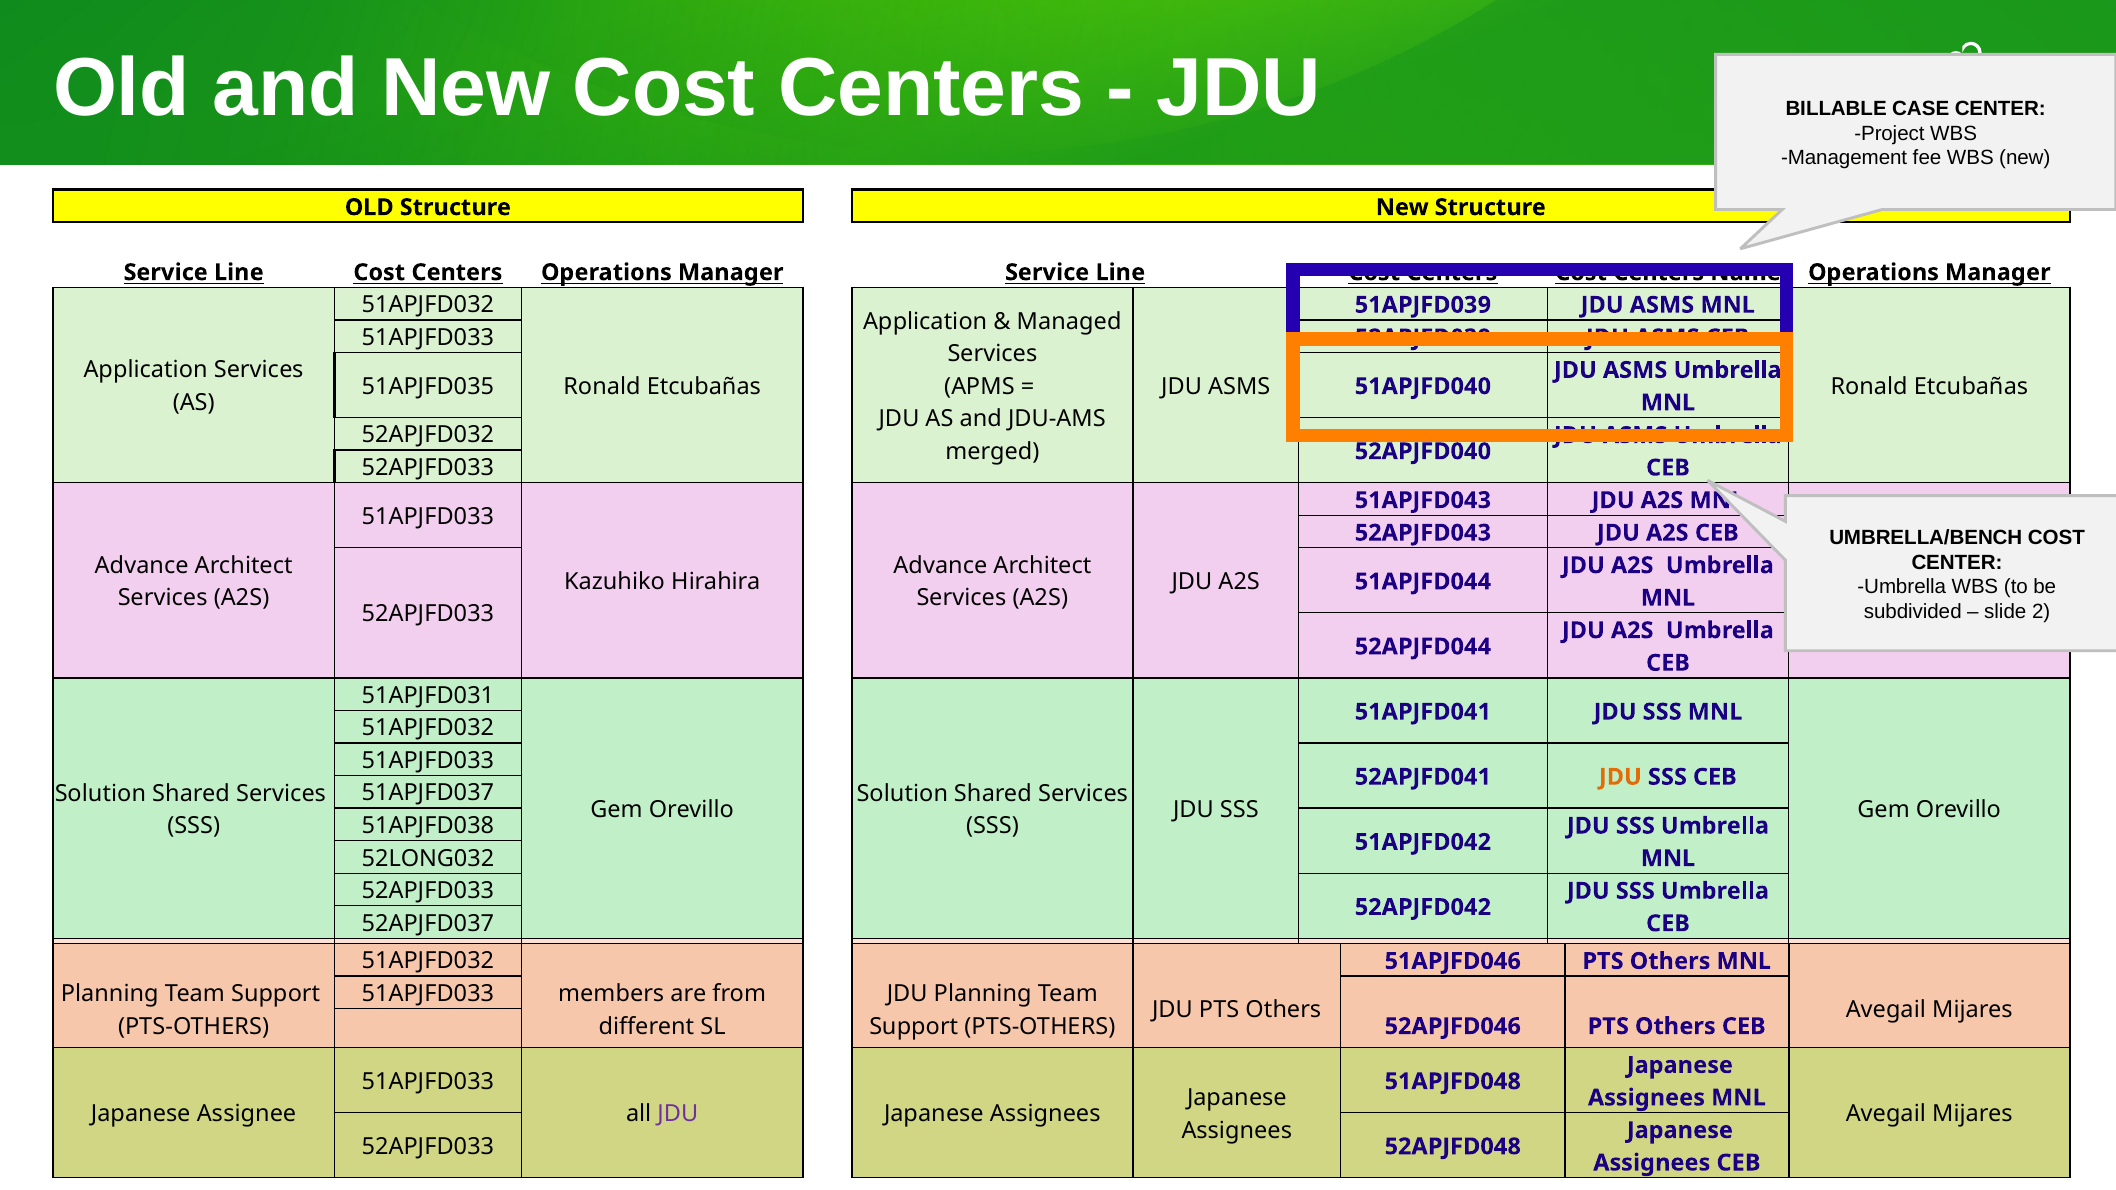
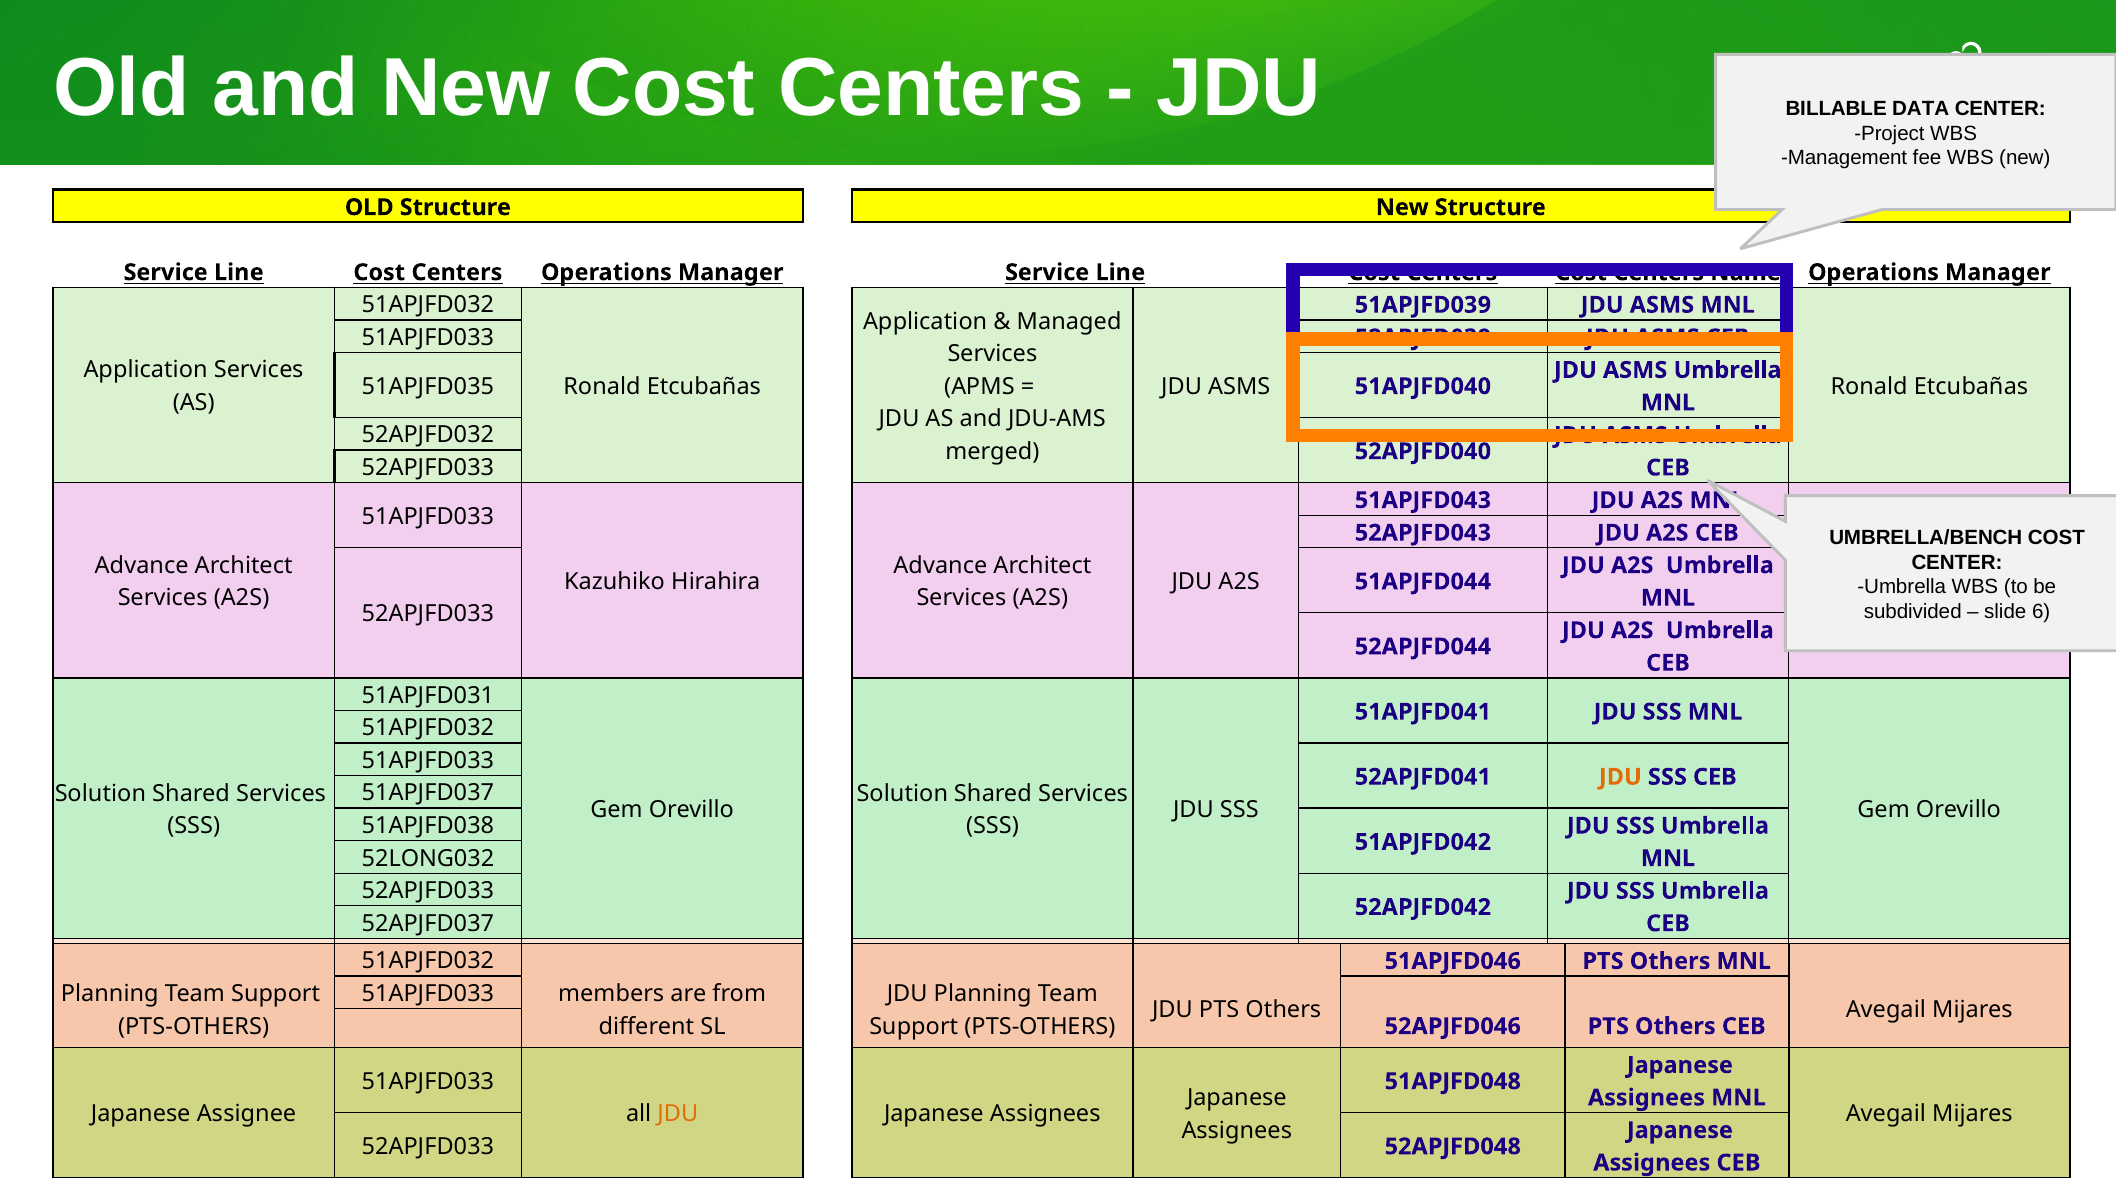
CASE: CASE -> DATA (1921, 109)
2: 2 -> 6 (2041, 612)
JDU colour: purple -> orange (678, 1114)
